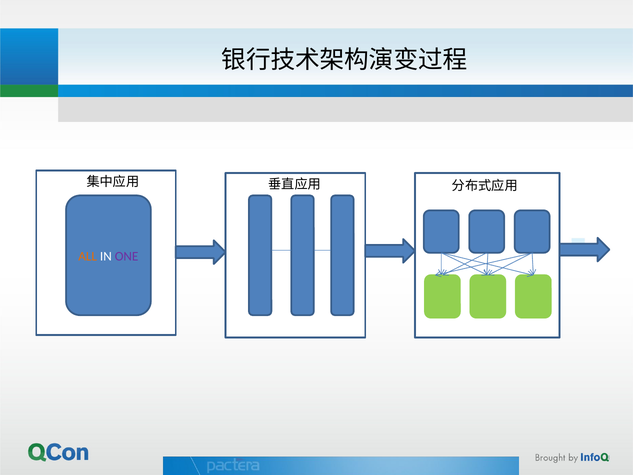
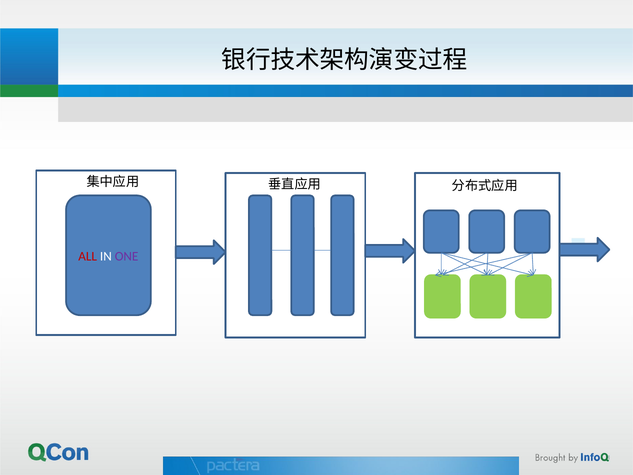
ALL colour: orange -> red (88, 256)
